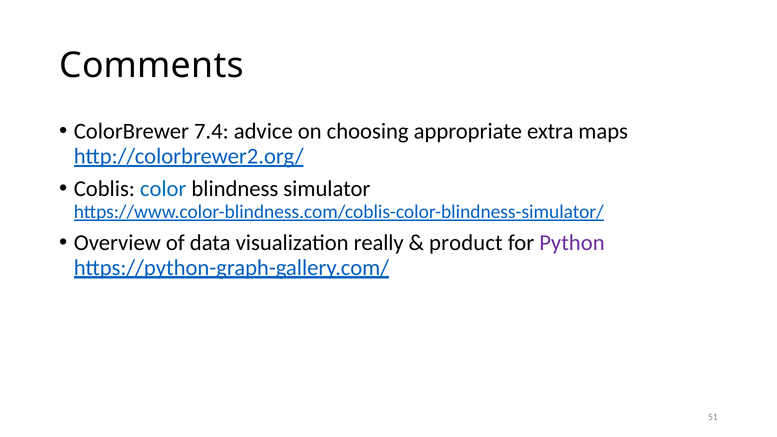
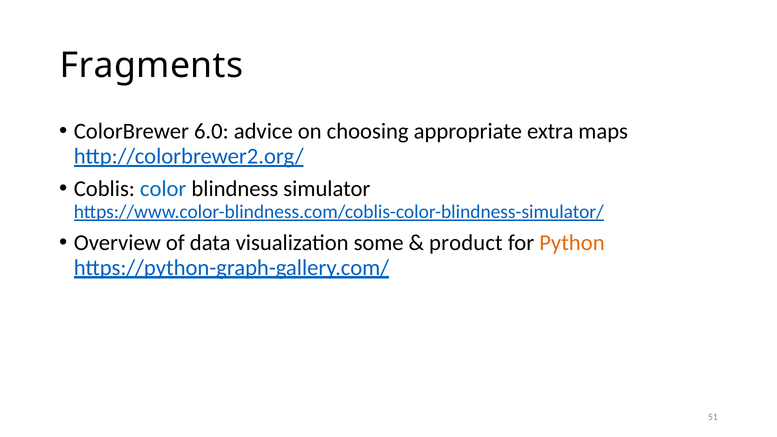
Comments: Comments -> Fragments (151, 65)
7.4: 7.4 -> 6.0 (211, 131)
really: really -> some (379, 243)
Python colour: purple -> orange (572, 243)
